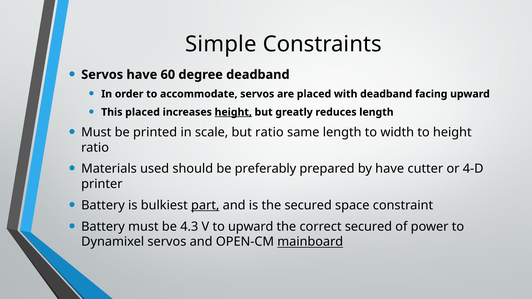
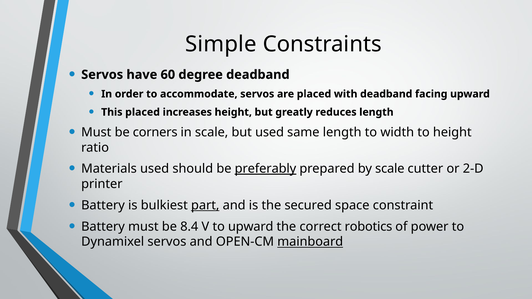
height underline: present -> none (233, 112)
printed: printed -> corners (155, 132)
but ratio: ratio -> used (270, 132)
preferably underline: none -> present (265, 169)
by have: have -> scale (390, 169)
4-D: 4-D -> 2-D (473, 169)
4.3: 4.3 -> 8.4 (189, 227)
correct secured: secured -> robotics (368, 227)
